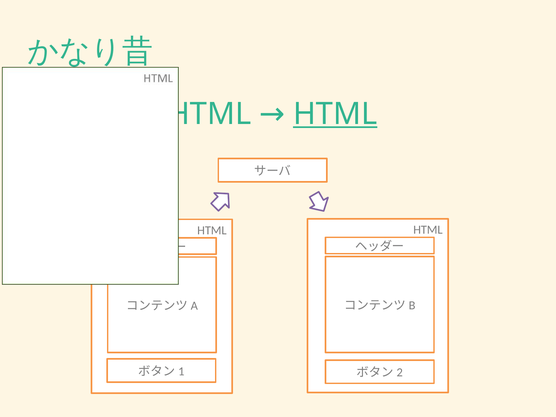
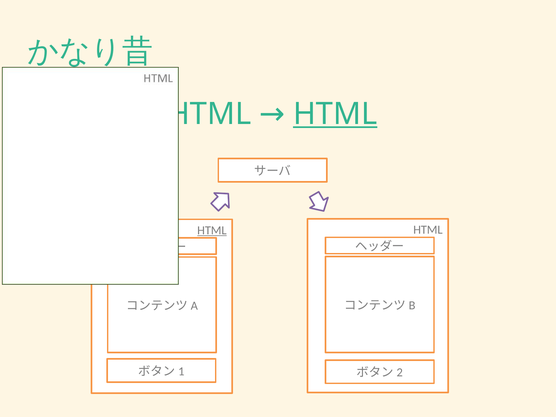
HTML underline: none -> present (212, 230)
